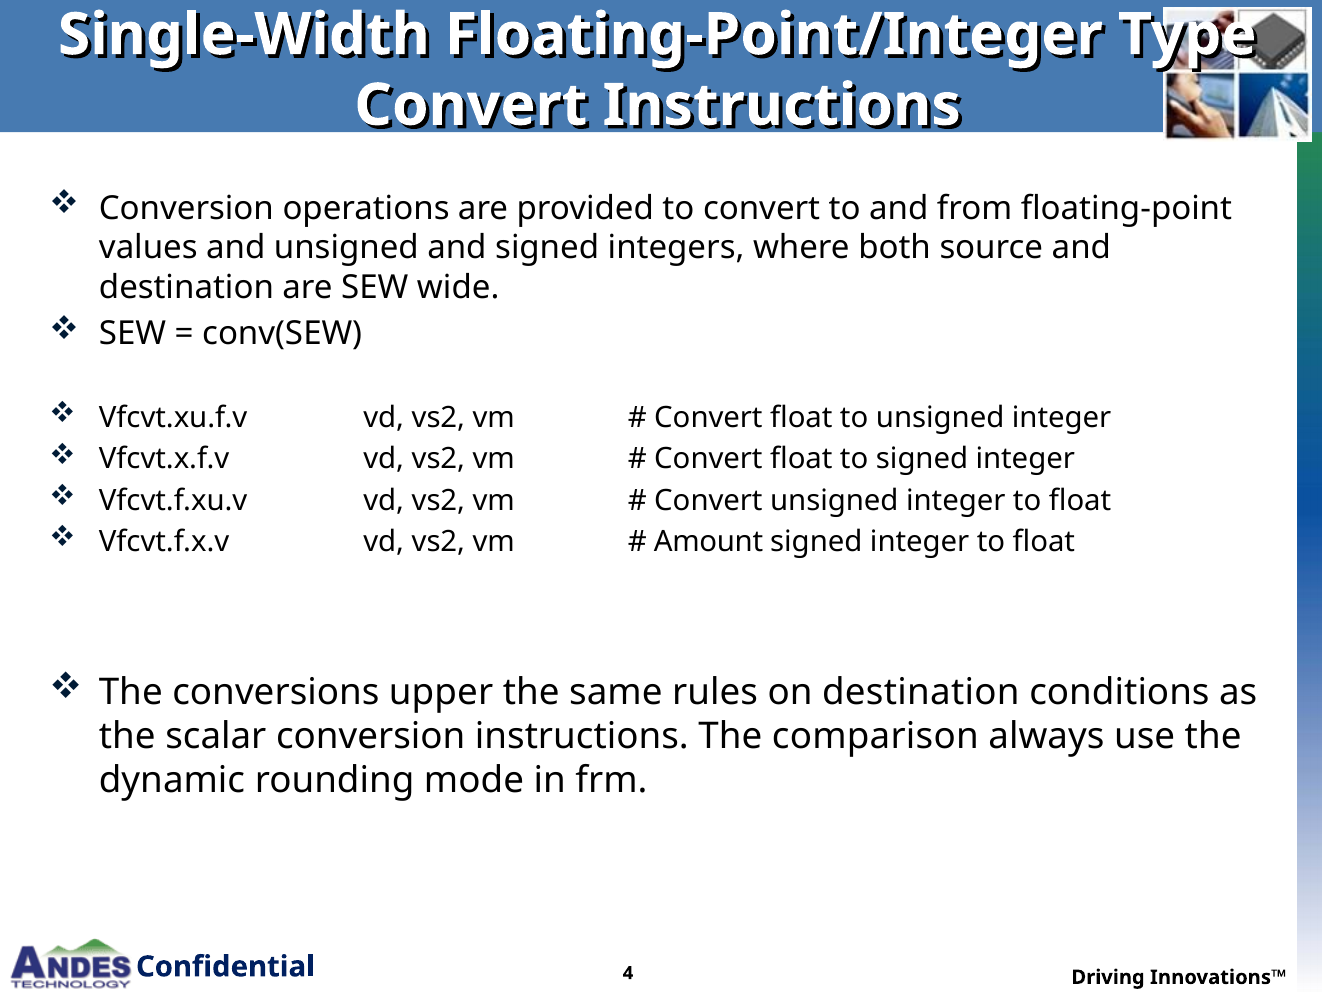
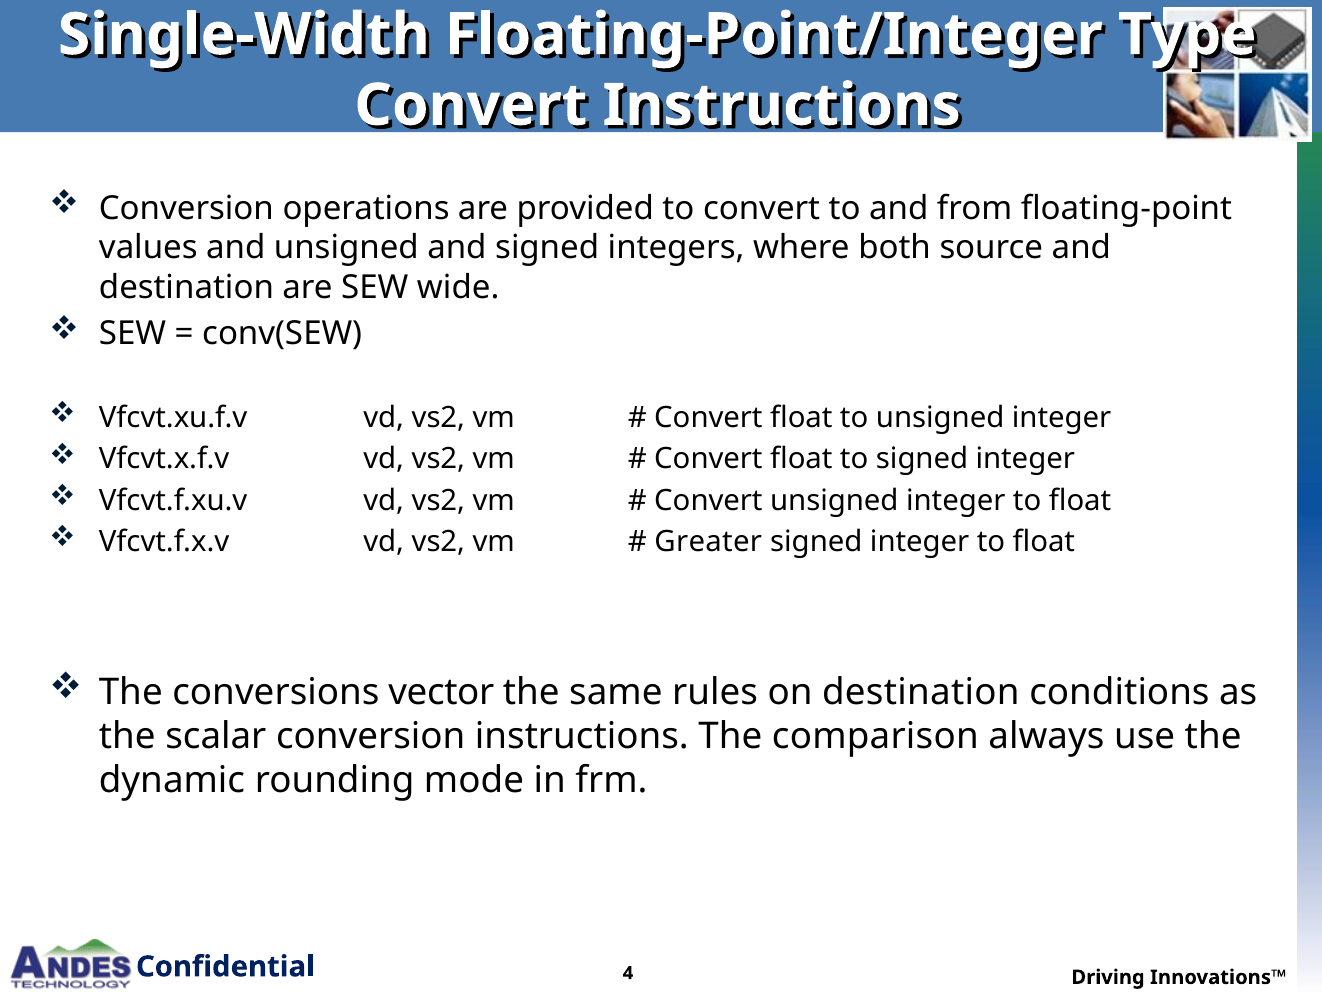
Amount: Amount -> Greater (708, 541)
upper: upper -> vector (441, 692)
